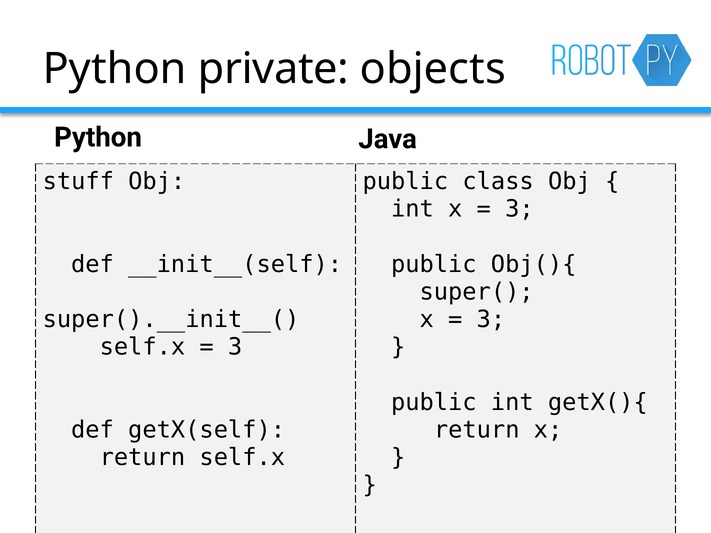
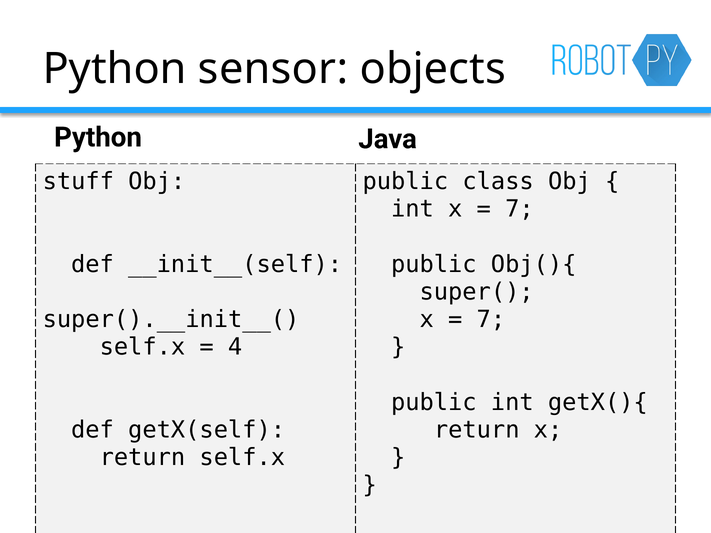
private: private -> sensor (273, 69)
3: 3 -> 7 (519, 209)
3: 3 -> 7 (491, 320)
3: 3 -> 4 (235, 347)
